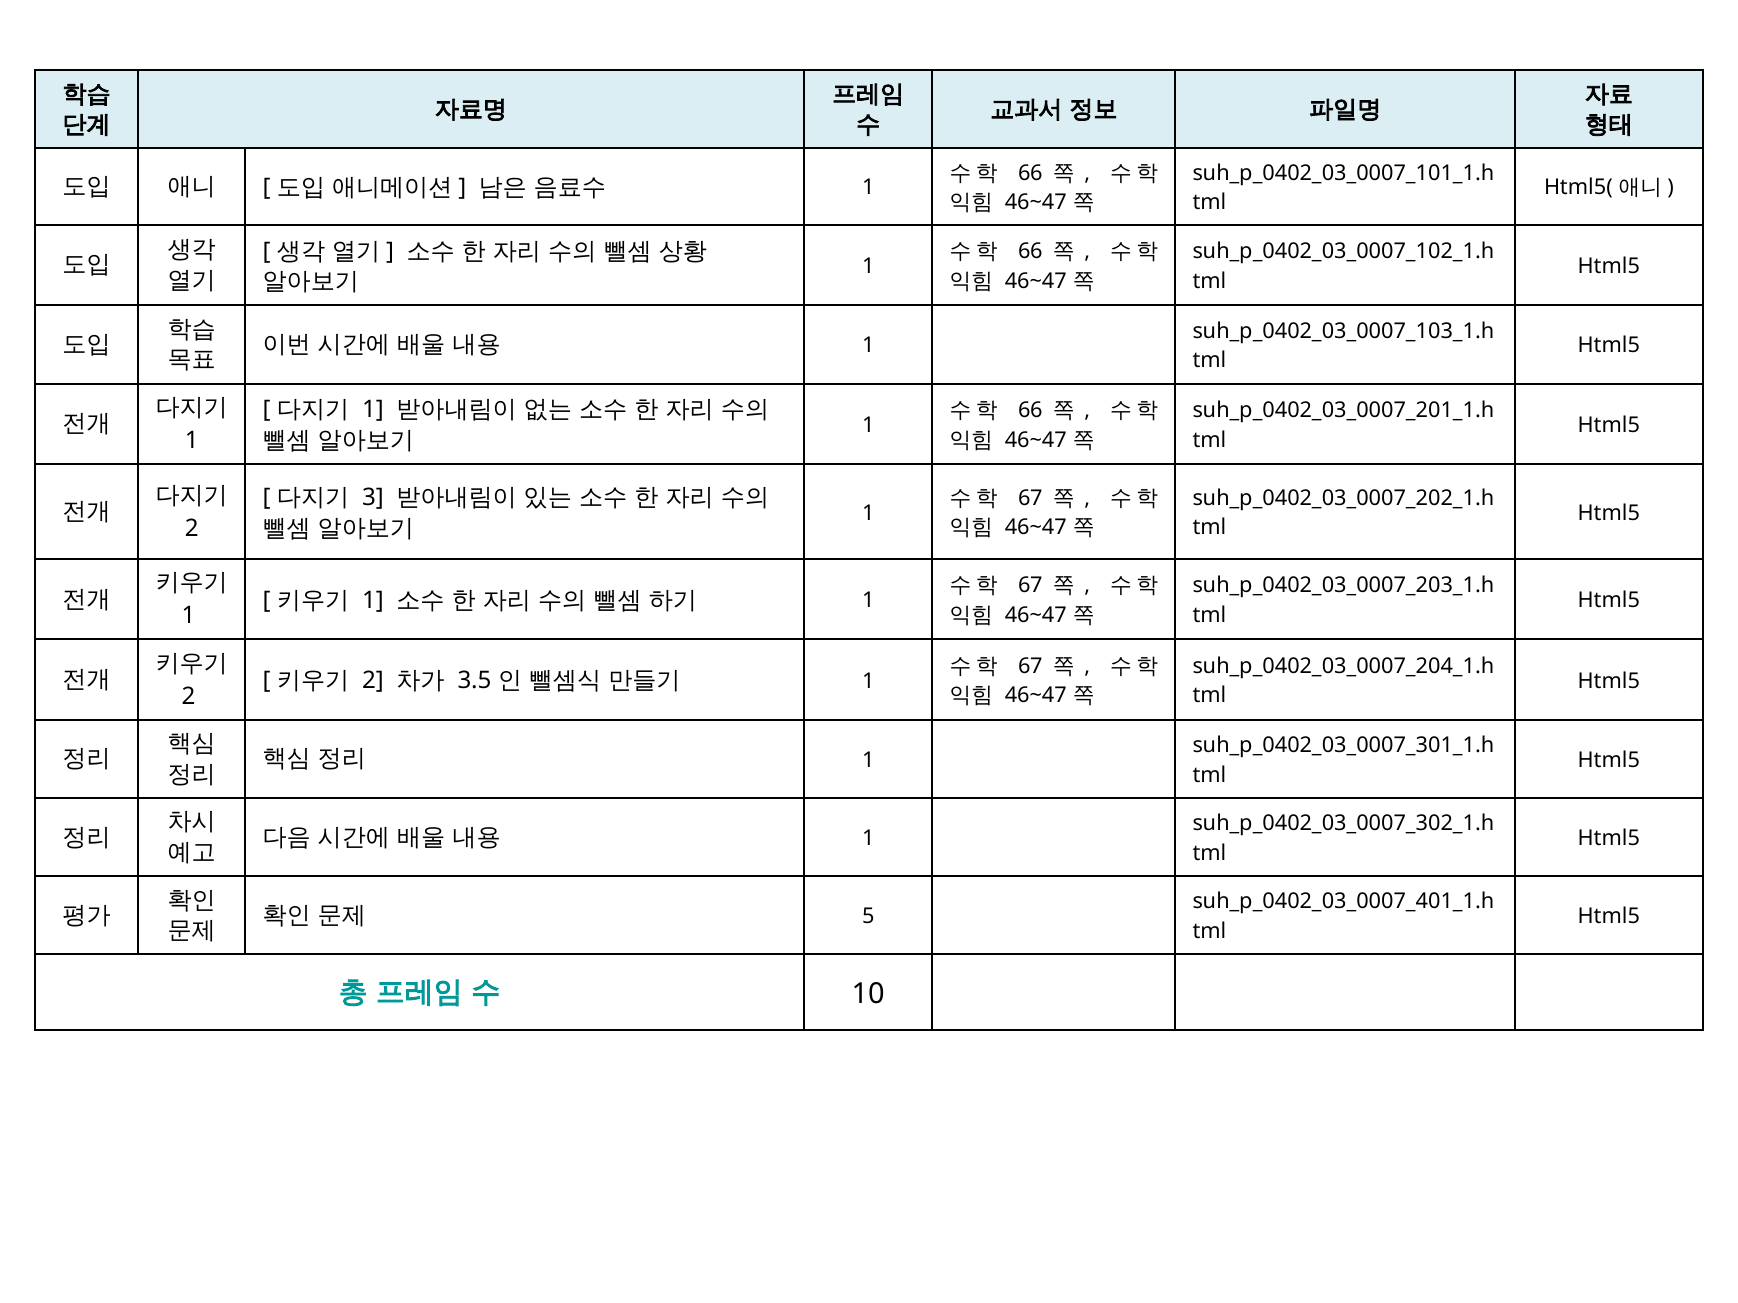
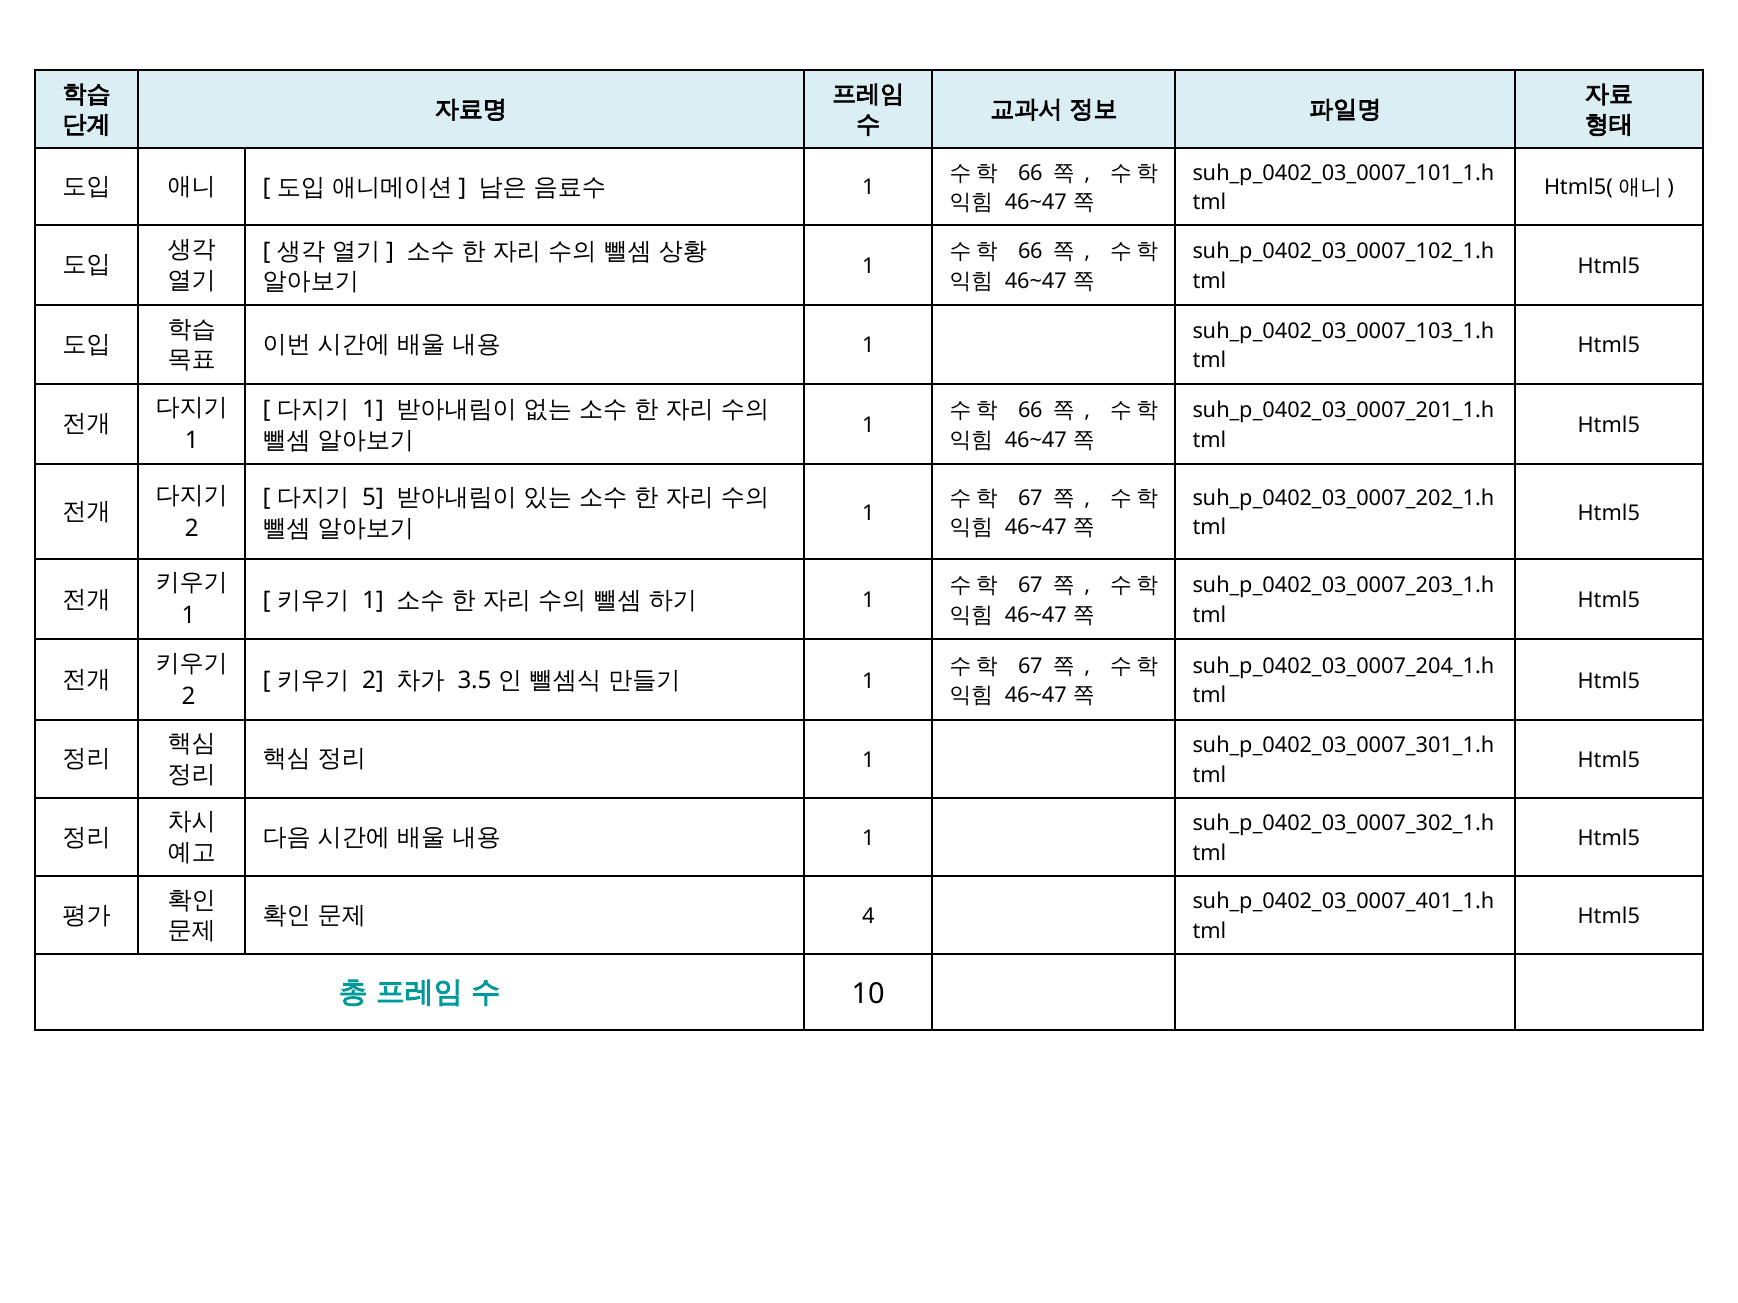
3: 3 -> 5 (373, 498)
5: 5 -> 4 (868, 917)
